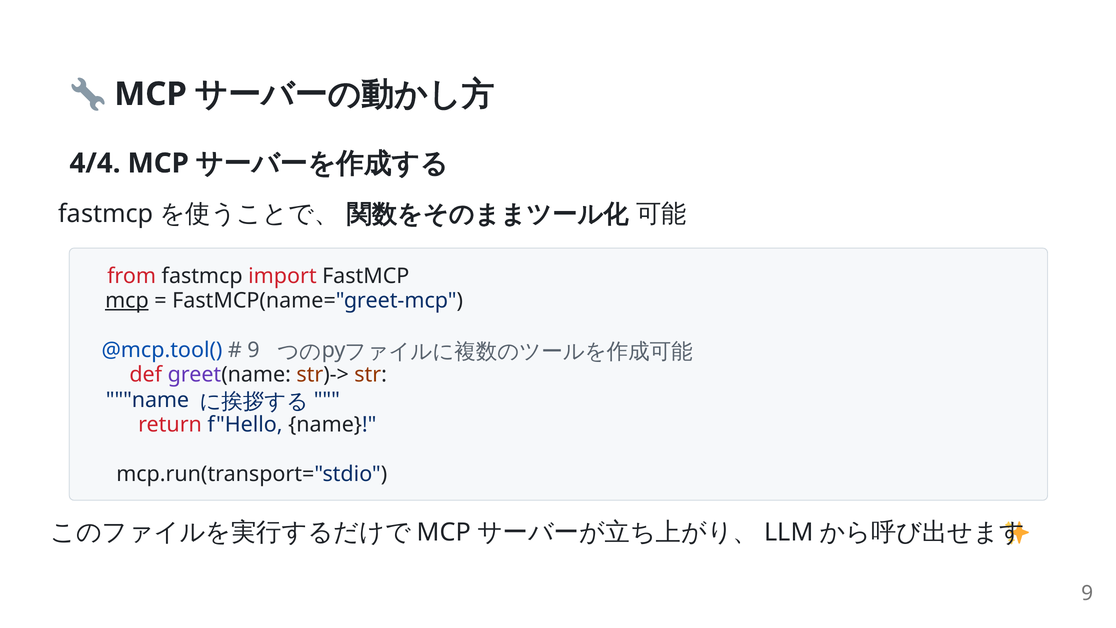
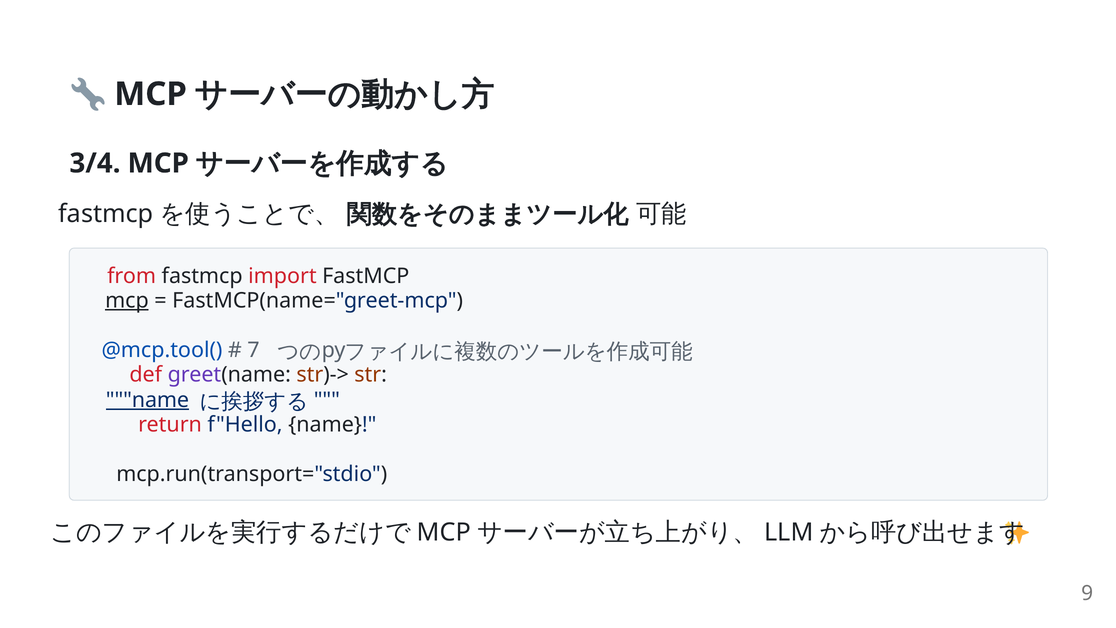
4/4: 4/4 -> 3/4 (95, 163)
9: 9 -> 7 (254, 350)
name underline: none -> present (147, 400)
